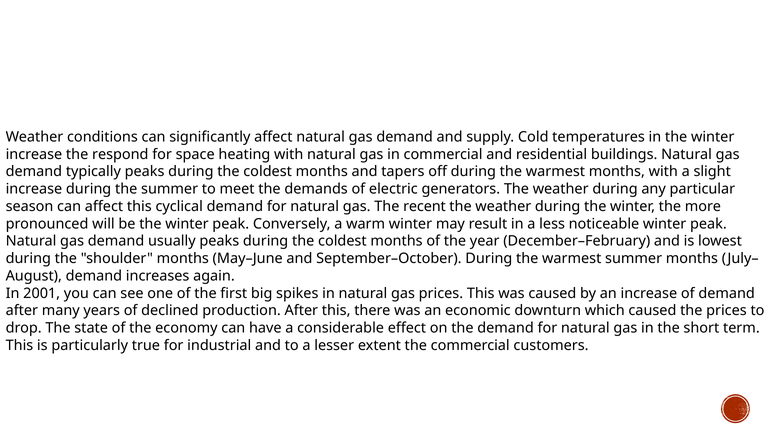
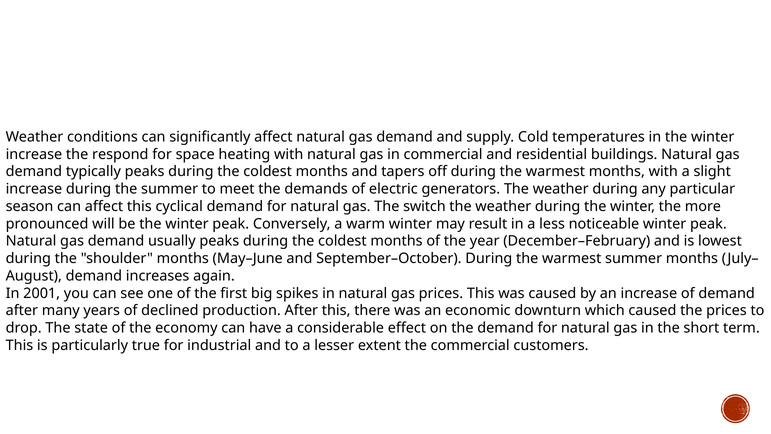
recent: recent -> switch (424, 206)
